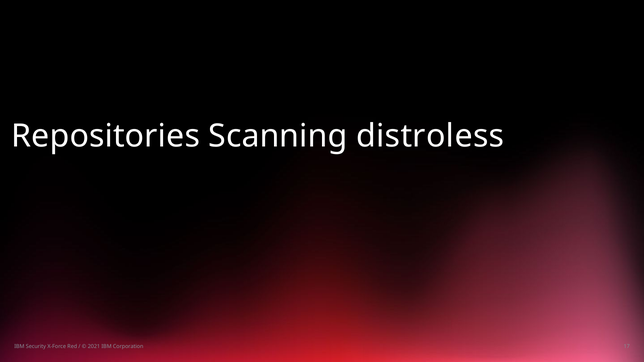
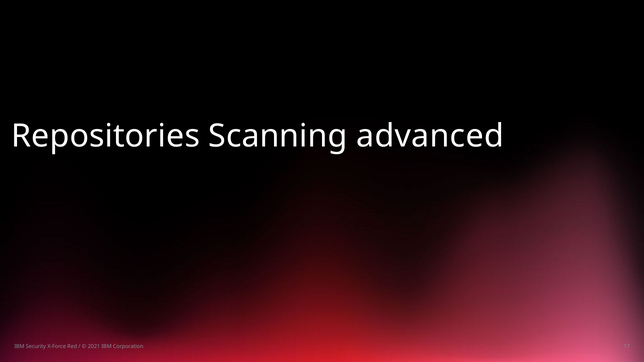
distroless: distroless -> advanced (430, 136)
